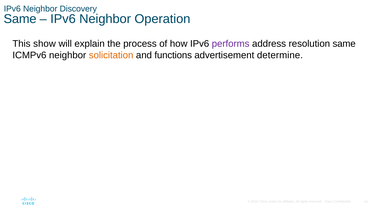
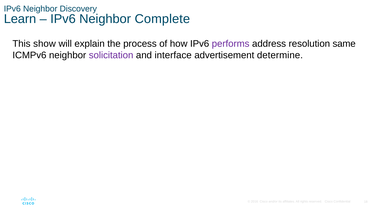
Same: Same -> Learn (20, 19)
Operation: Operation -> Complete (162, 19)
solicitation colour: orange -> purple (111, 55)
functions: functions -> interface (173, 55)
